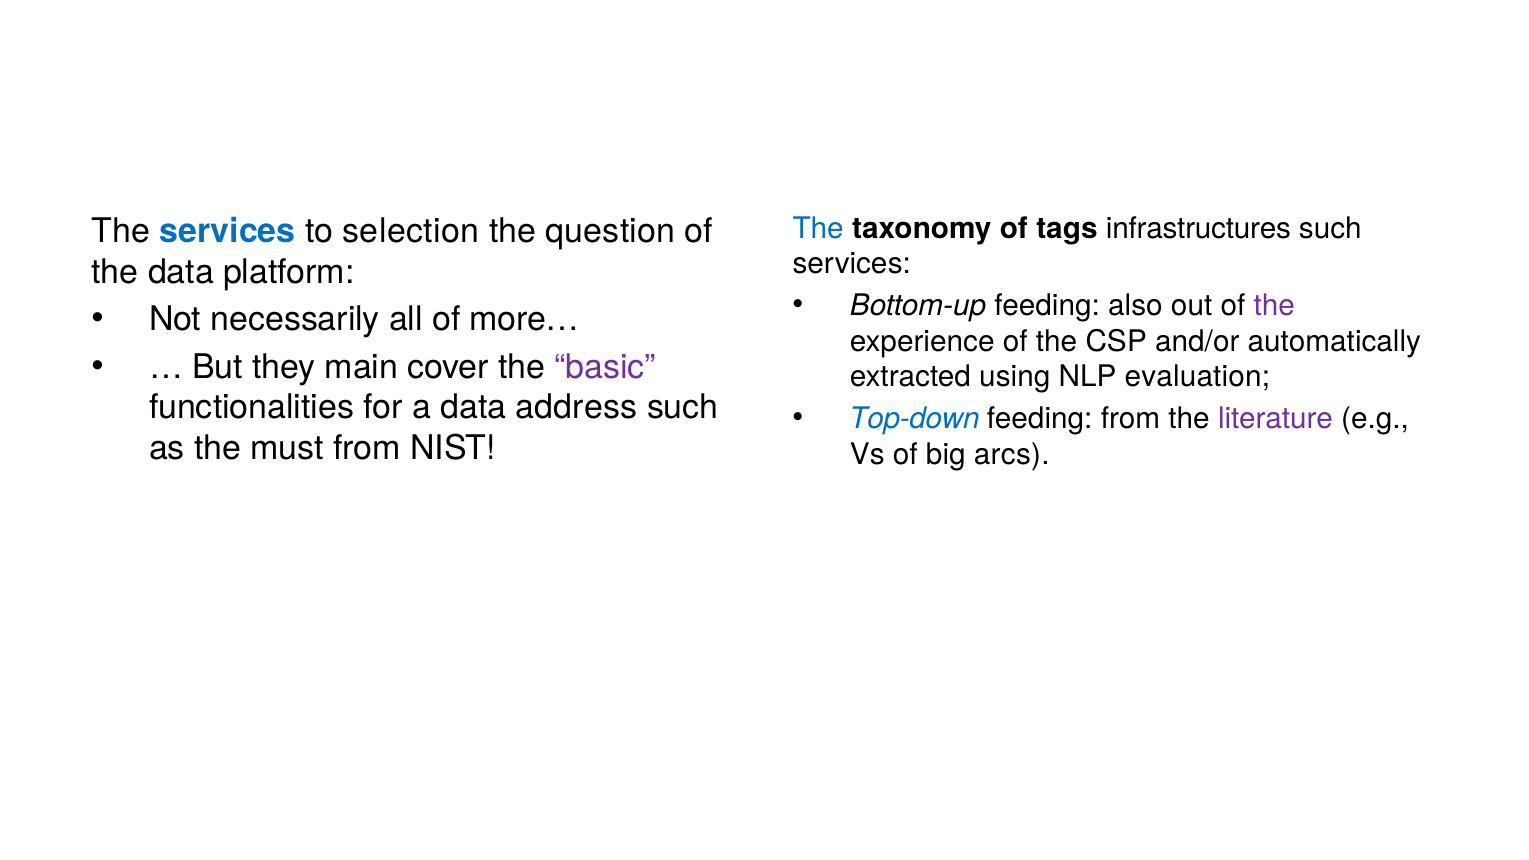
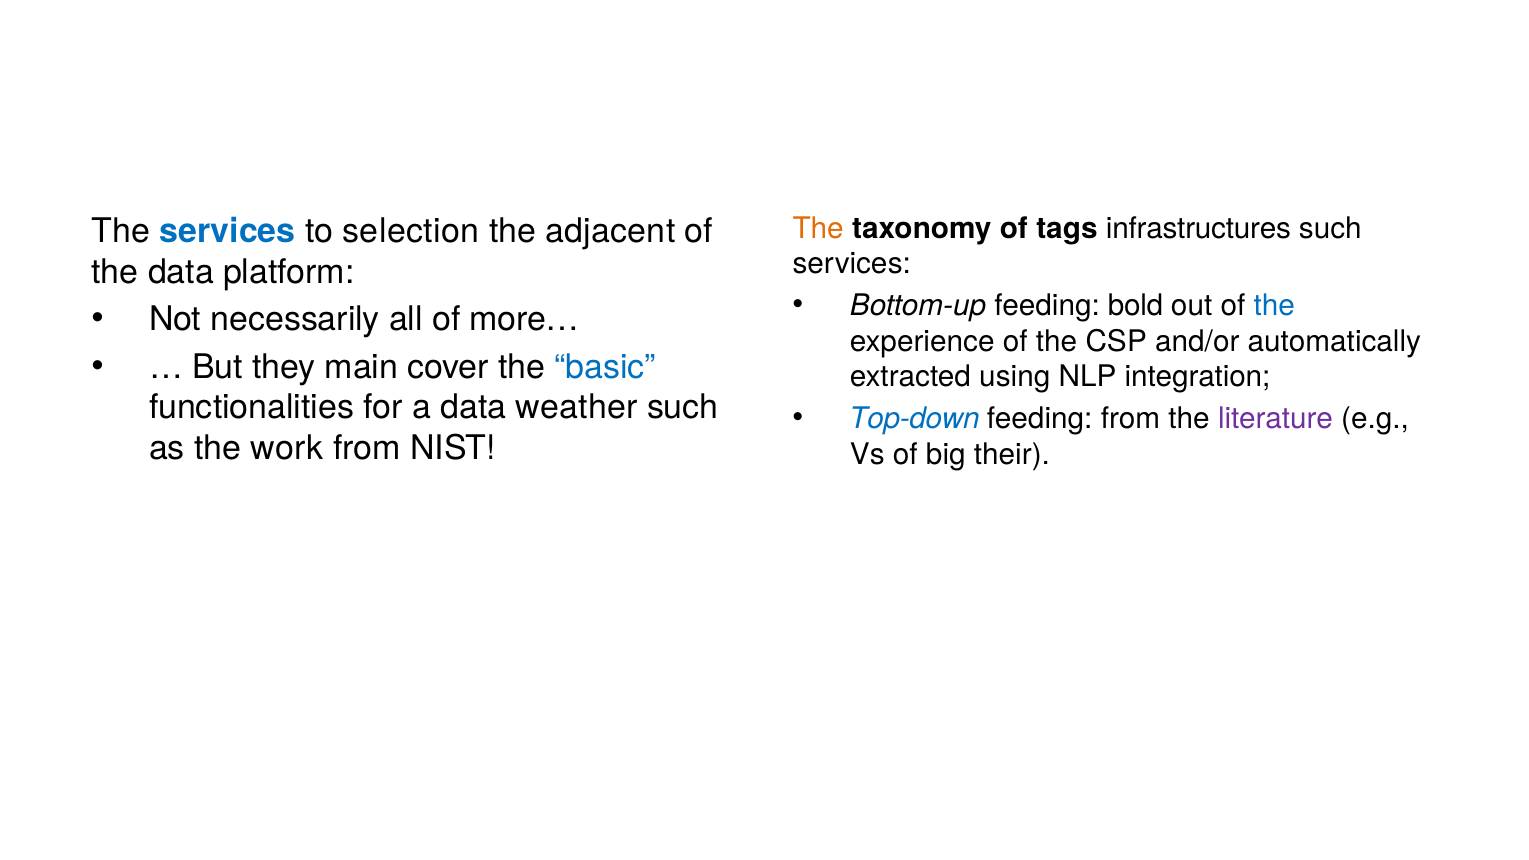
The colour: blue -> orange (818, 228)
question: question -> adjacent (611, 231)
also: also -> bold (1136, 306)
the colour: purple -> blue (1274, 306)
basic colour: purple -> blue (605, 367)
evaluation: evaluation -> integration (1198, 377)
address: address -> weather (577, 408)
must: must -> work (287, 448)
arcs: arcs -> their (1012, 454)
